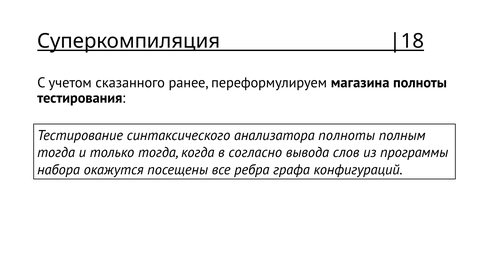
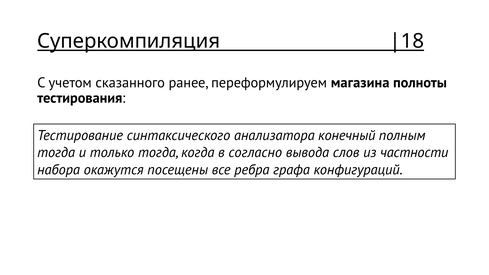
анализатора полноты: полноты -> конечный (347, 135)
программы: программы -> частности (414, 153)
